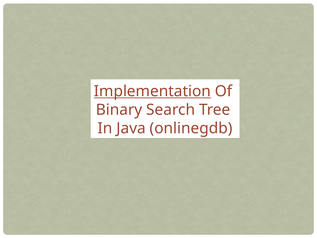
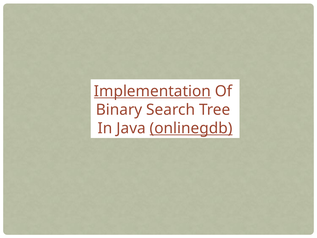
onlinegdb underline: none -> present (191, 128)
